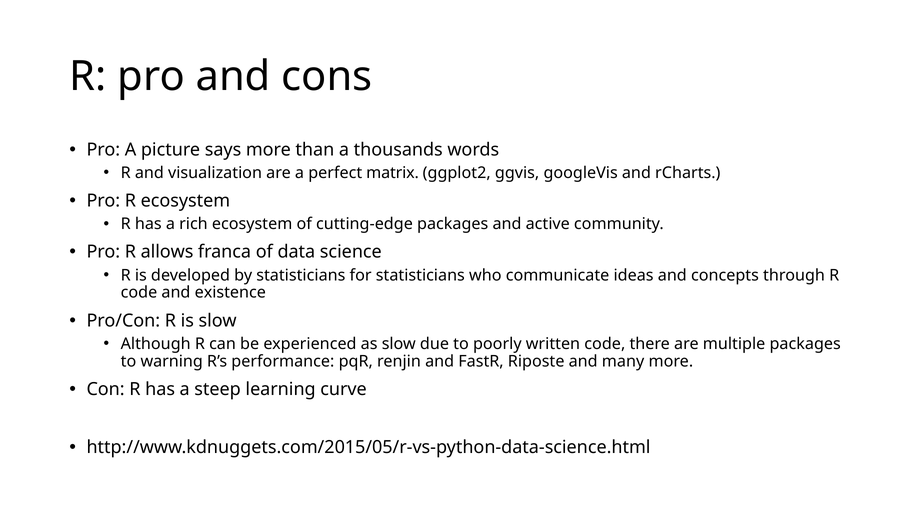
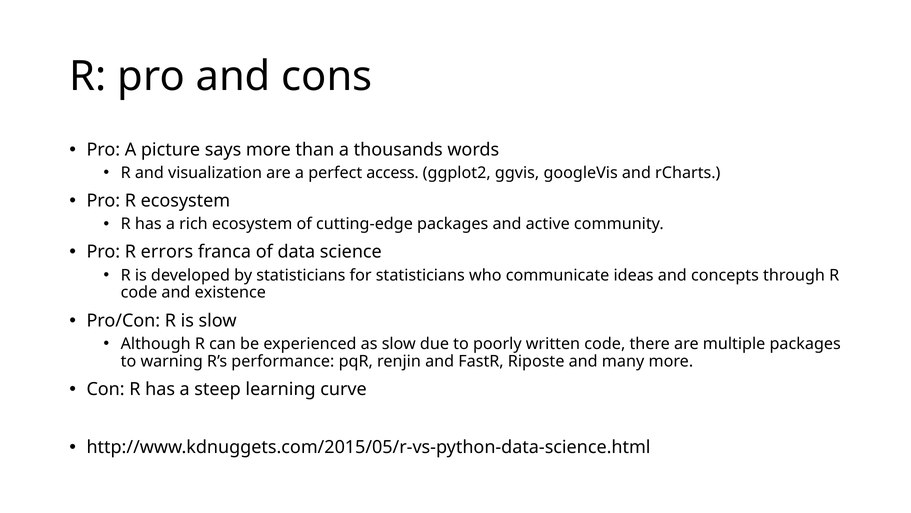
matrix: matrix -> access (393, 173)
allows: allows -> errors (167, 252)
